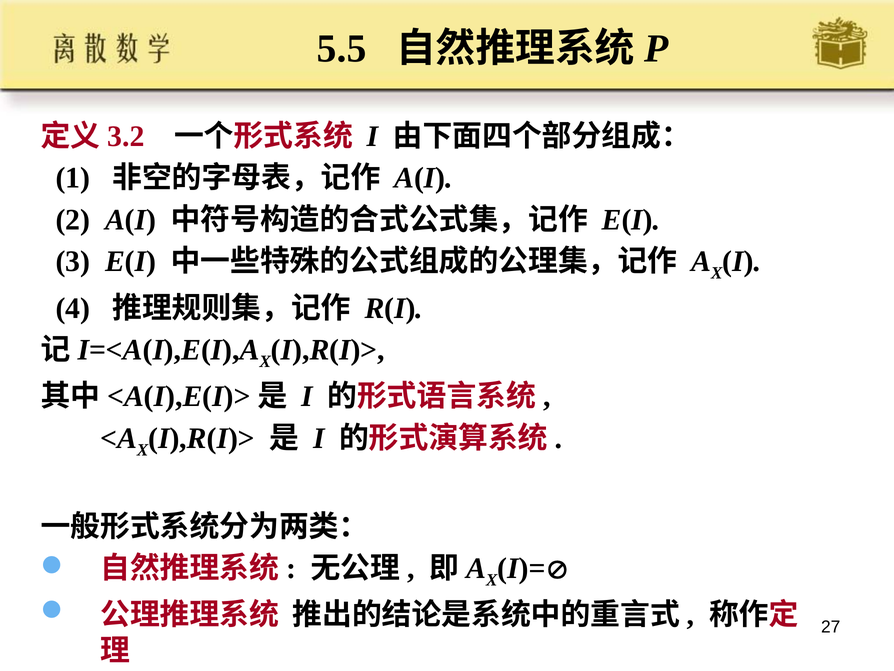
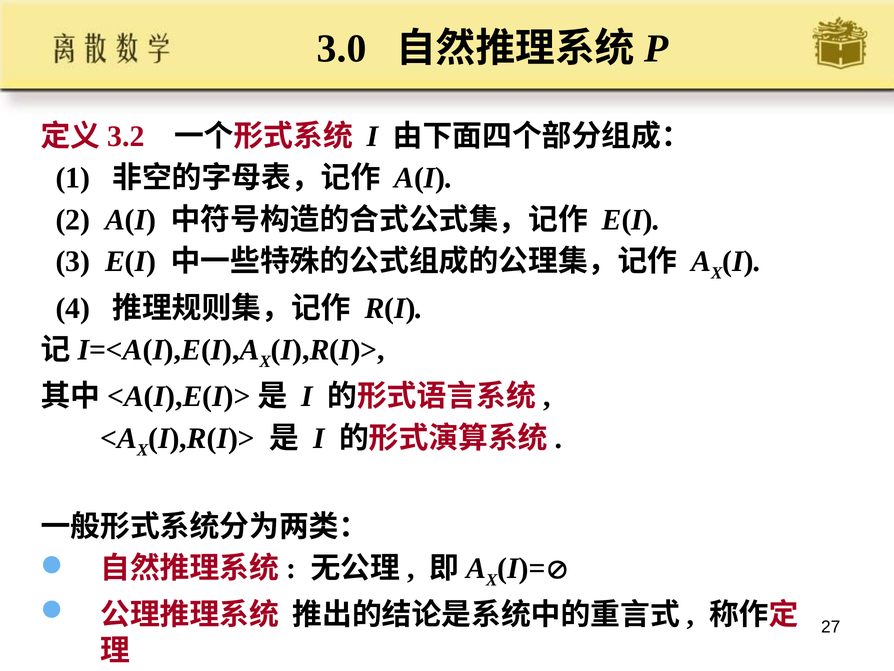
5.5: 5.5 -> 3.0 (342, 49)
